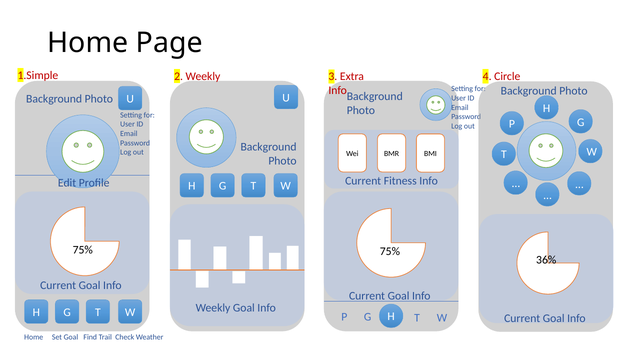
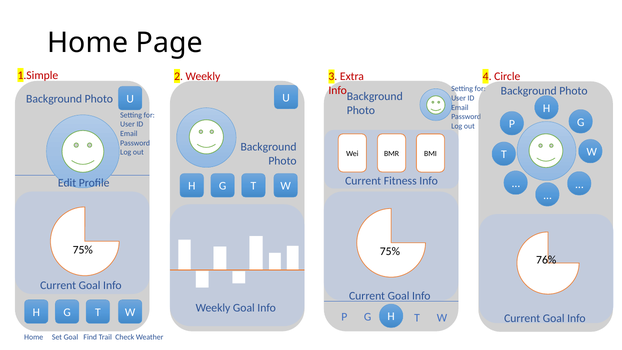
36%: 36% -> 76% (546, 260)
